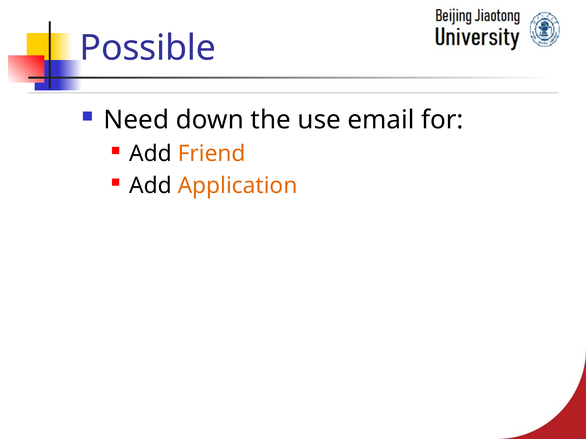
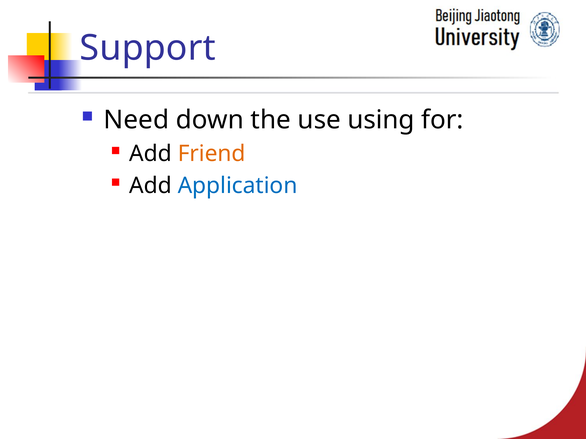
Possible: Possible -> Support (148, 48)
email: email -> using (381, 120)
Application colour: orange -> blue (238, 186)
